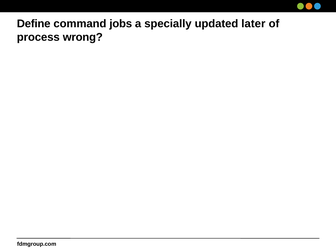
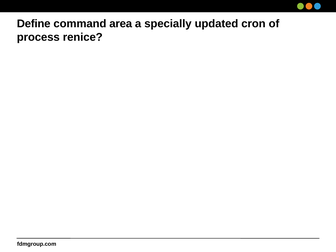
jobs: jobs -> area (121, 24)
later: later -> cron (253, 24)
wrong: wrong -> renice (83, 37)
